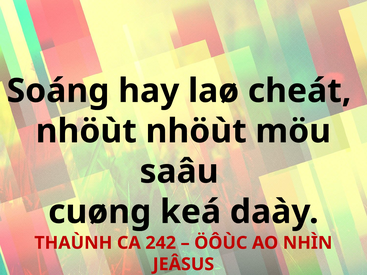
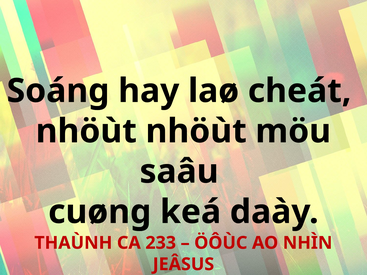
242: 242 -> 233 (161, 243)
